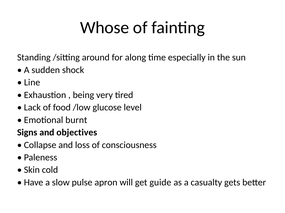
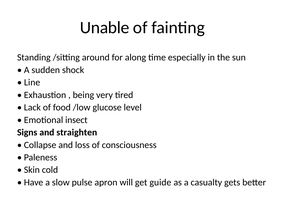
Whose: Whose -> Unable (105, 28)
burnt: burnt -> insect (76, 120)
objectives: objectives -> straighten (77, 133)
